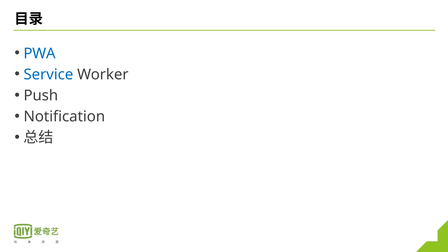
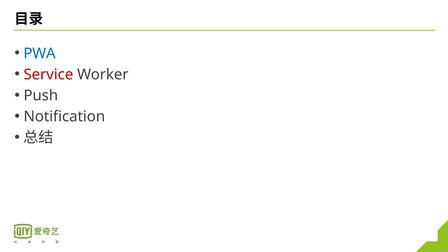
Service colour: blue -> red (48, 75)
